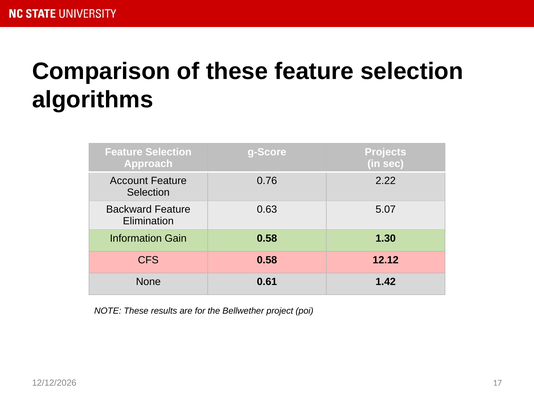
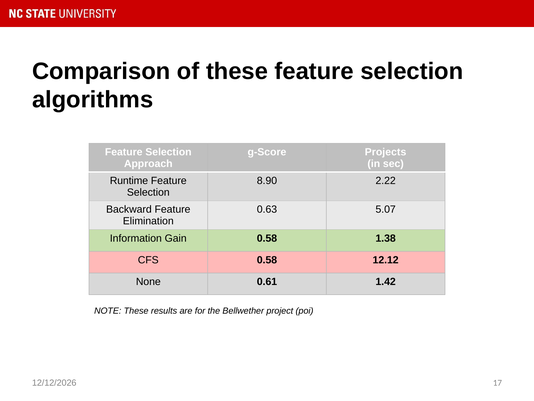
Account: Account -> Runtime (129, 181)
0.76: 0.76 -> 8.90 (267, 181)
1.30: 1.30 -> 1.38 (386, 238)
